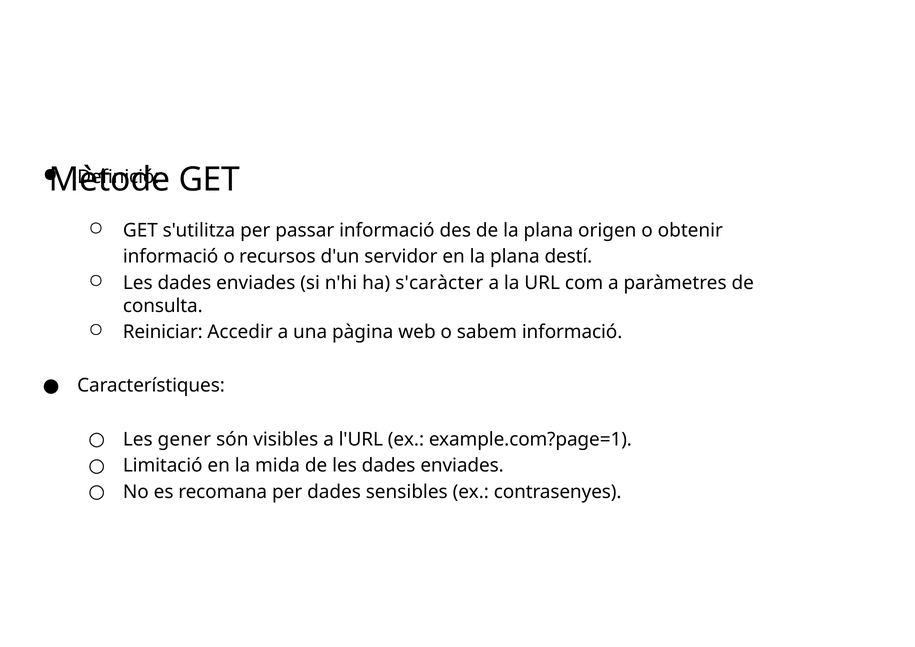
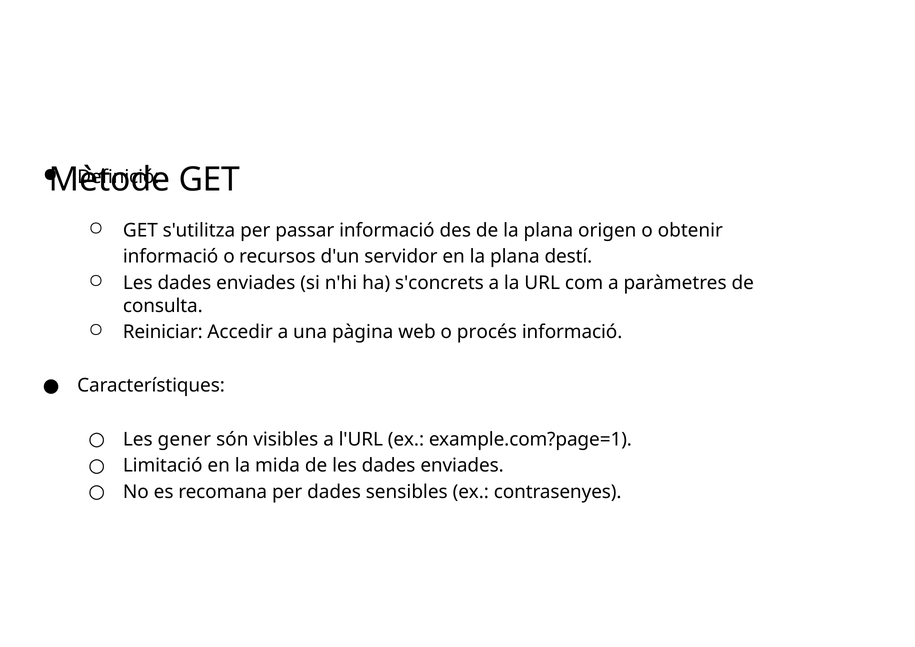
s'caràcter: s'caràcter -> s'concrets (439, 283)
sabem: sabem -> procés (487, 332)
